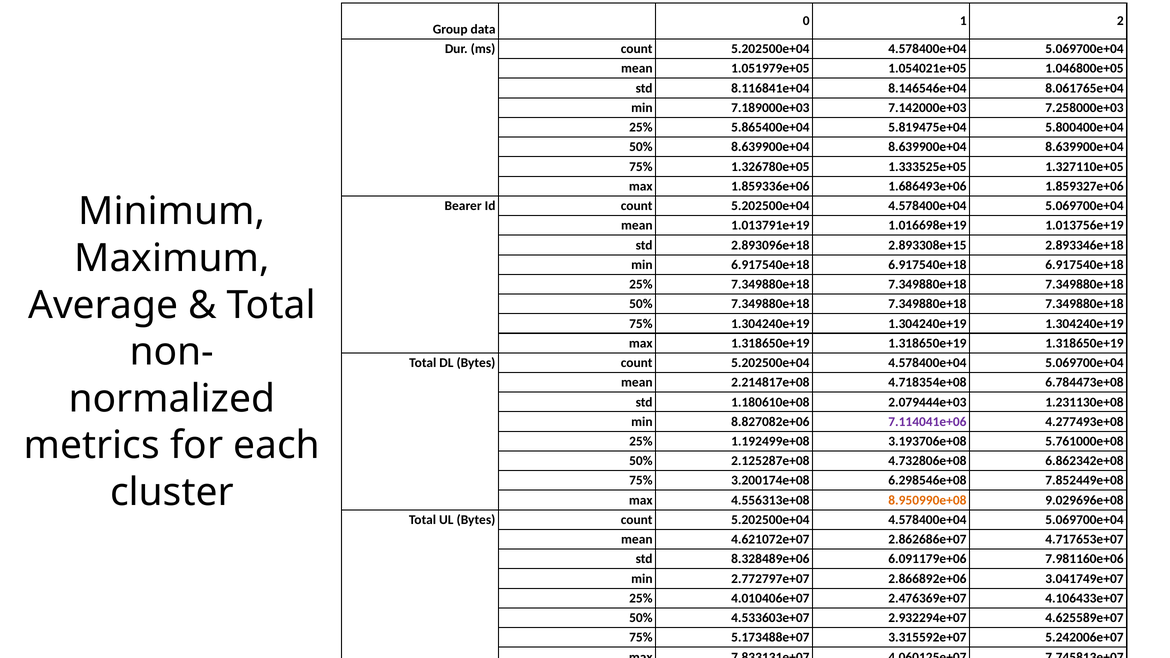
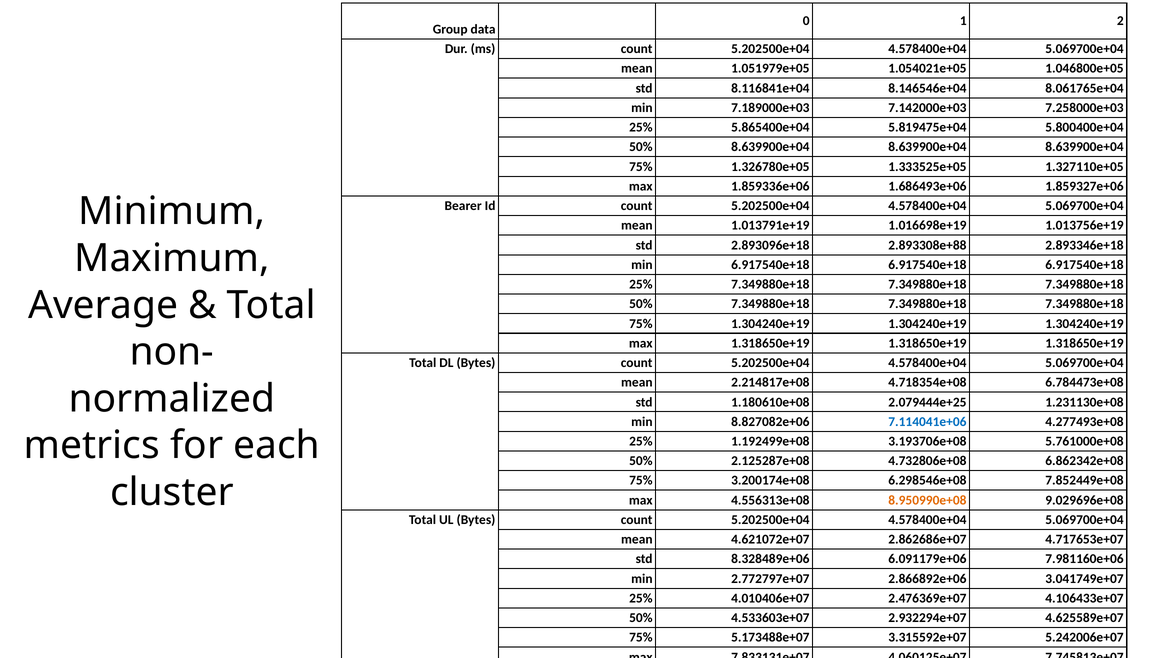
2.893308e+15: 2.893308e+15 -> 2.893308e+88 (927, 245)
2.079444e+03: 2.079444e+03 -> 2.079444e+25 (927, 402)
7.114041e+06 colour: purple -> blue (927, 422)
